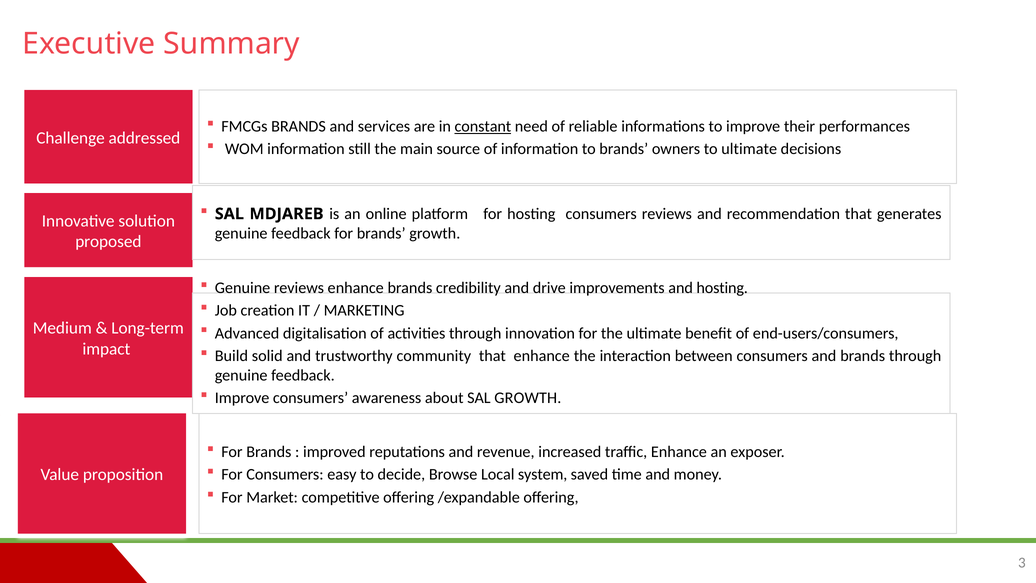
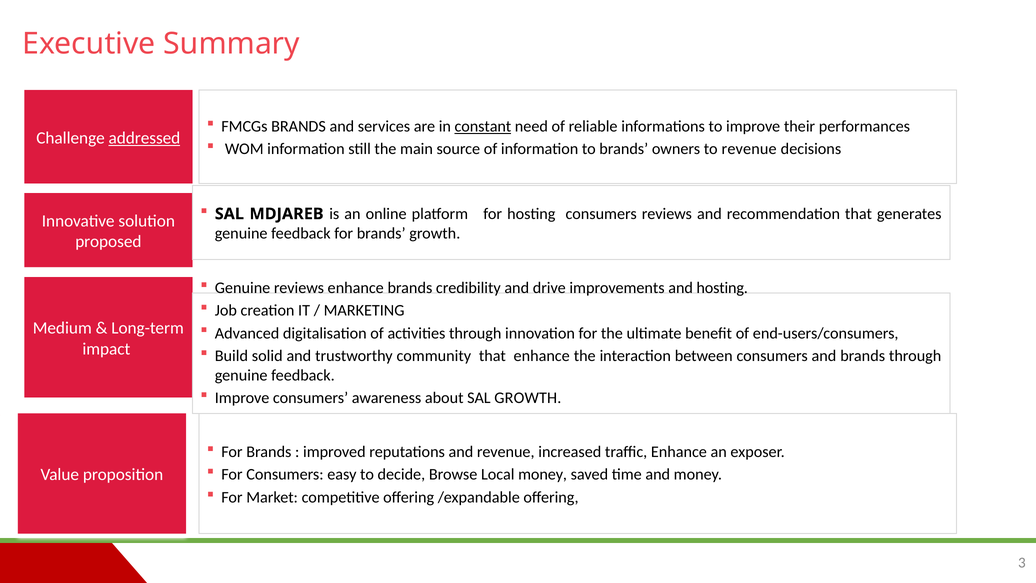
addressed underline: none -> present (144, 138)
to ultimate: ultimate -> revenue (749, 149)
Local system: system -> money (543, 474)
